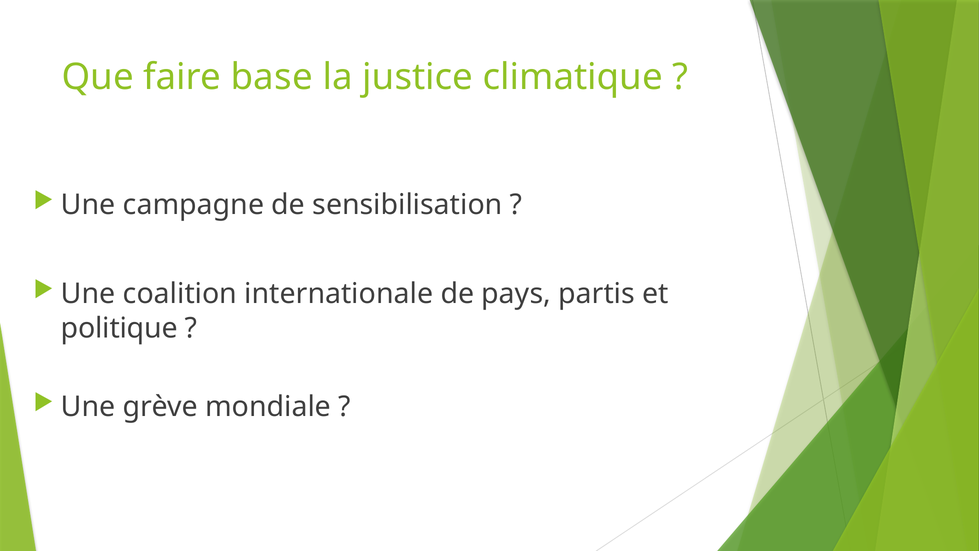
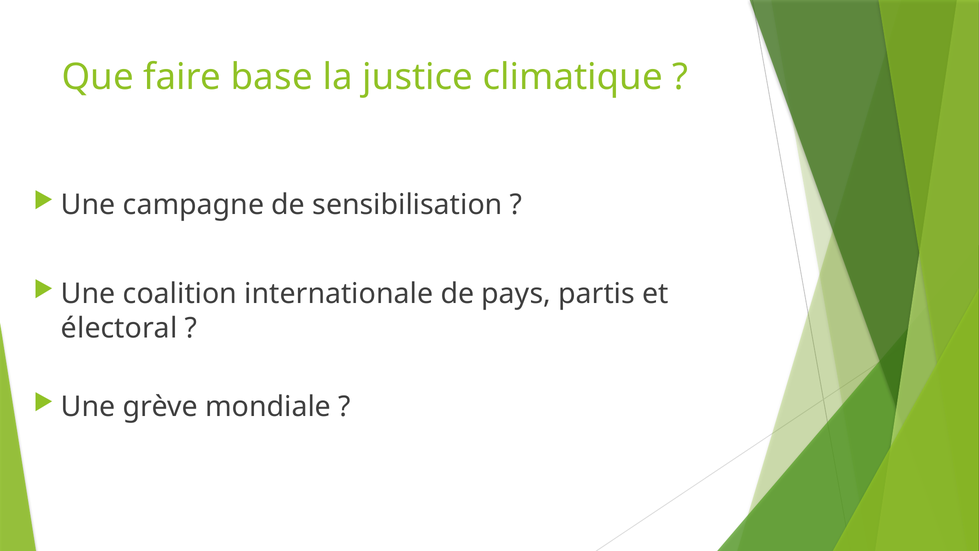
politique: politique -> électoral (119, 328)
